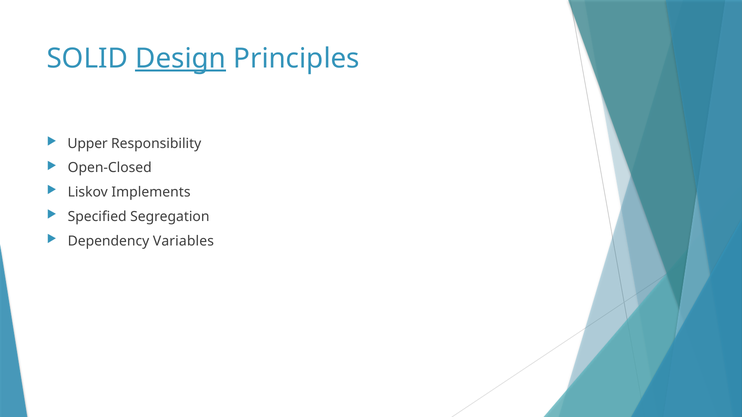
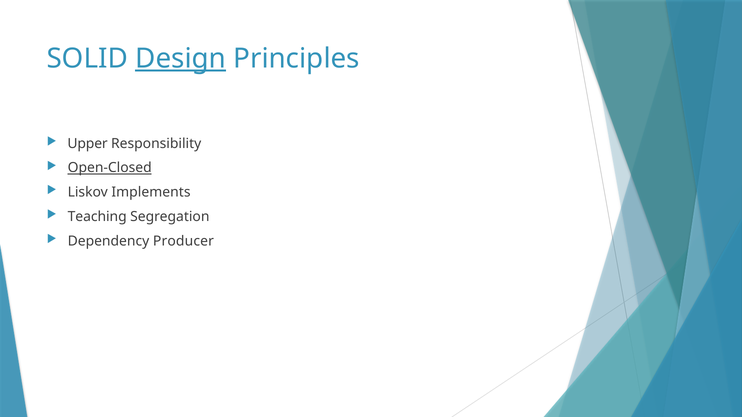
Open-Closed underline: none -> present (110, 168)
Specified: Specified -> Teaching (97, 217)
Variables: Variables -> Producer (183, 241)
